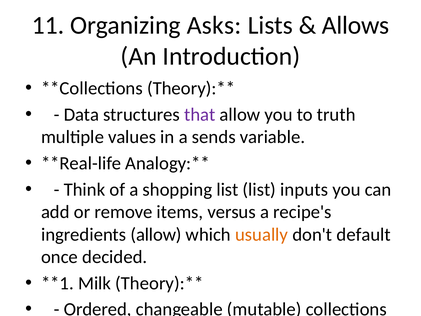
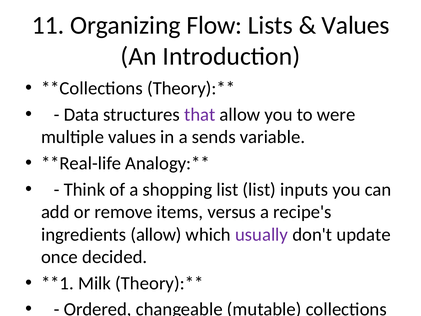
Asks: Asks -> Flow (214, 25)
Allows: Allows -> Values (356, 25)
truth: truth -> were (336, 115)
usually colour: orange -> purple (262, 234)
don't default: default -> update (364, 234)
